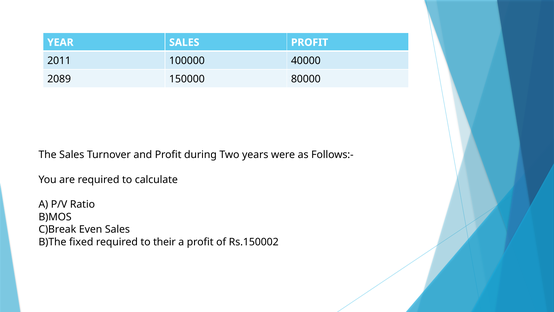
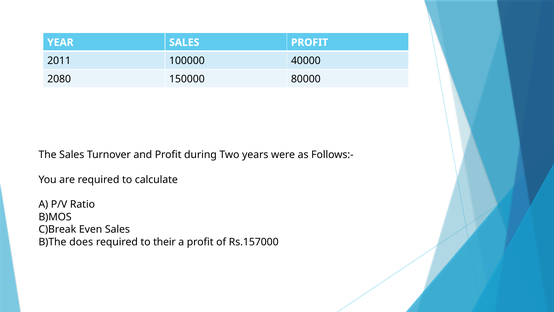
2089: 2089 -> 2080 (59, 79)
fixed: fixed -> does (81, 242)
Rs.150002: Rs.150002 -> Rs.157000 (254, 242)
